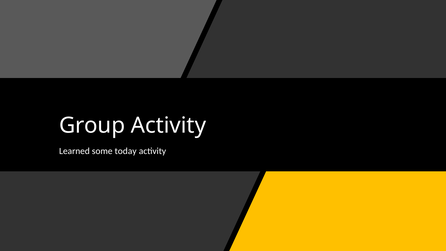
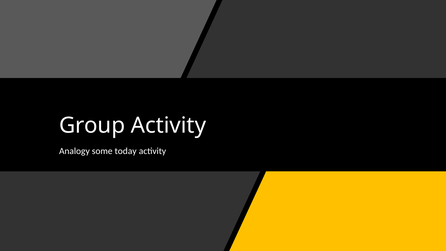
Learned: Learned -> Analogy (74, 151)
